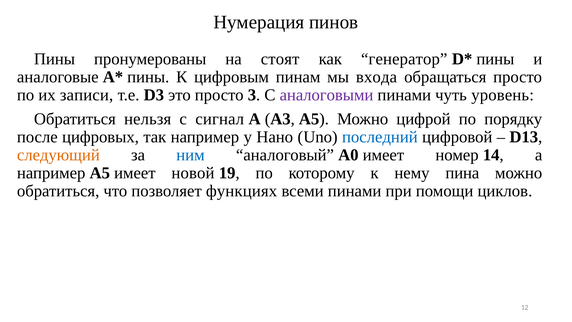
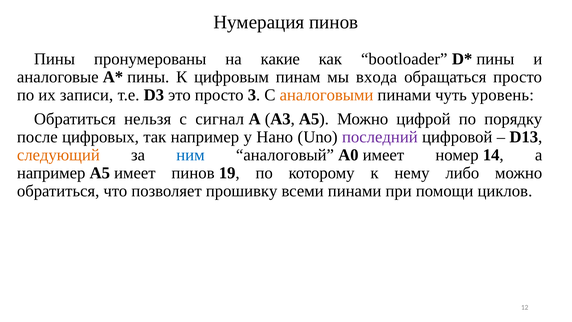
стоят: стоят -> какие (280, 59)
генератор: генератор -> bootloader (404, 59)
аналоговыми colour: purple -> orange (327, 95)
последний colour: blue -> purple (380, 137)
имеет новой: новой -> пинов (193, 173)
пина: пина -> либо (462, 173)
функциях: функциях -> прошивку (242, 191)
